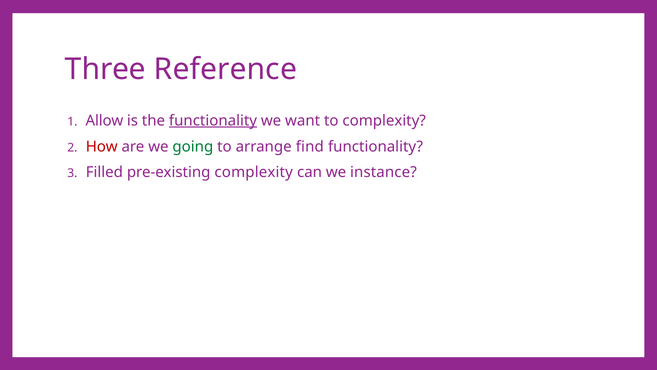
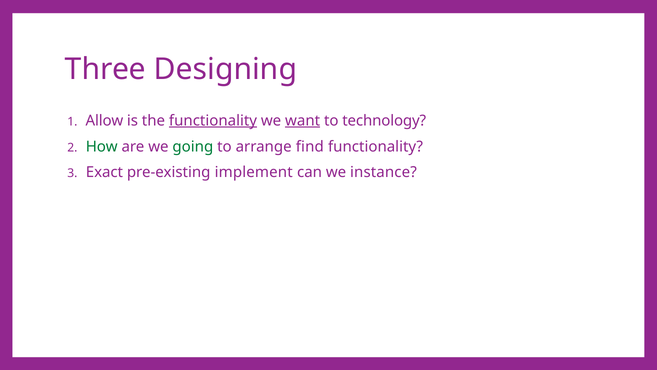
Reference: Reference -> Designing (225, 69)
want underline: none -> present (303, 121)
to complexity: complexity -> technology (384, 121)
How colour: red -> green (102, 146)
Filled: Filled -> Exact (104, 172)
pre-existing complexity: complexity -> implement (254, 172)
